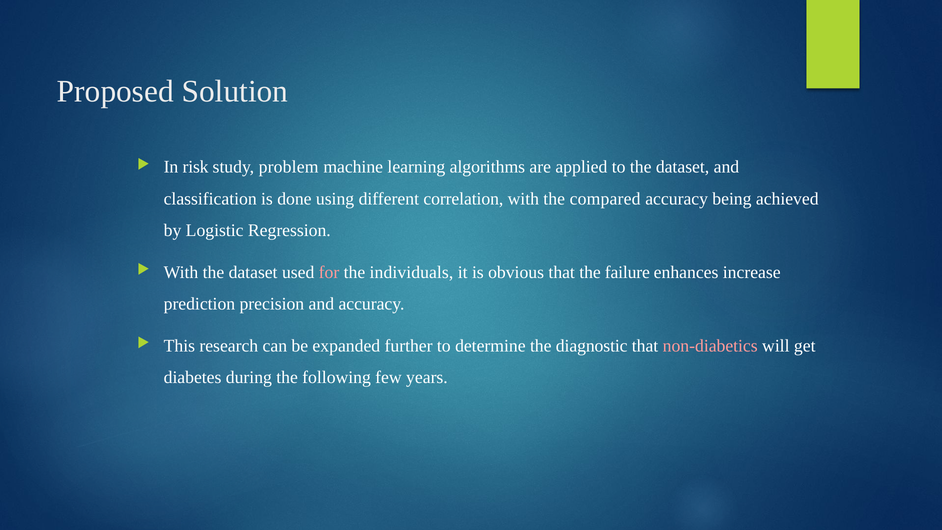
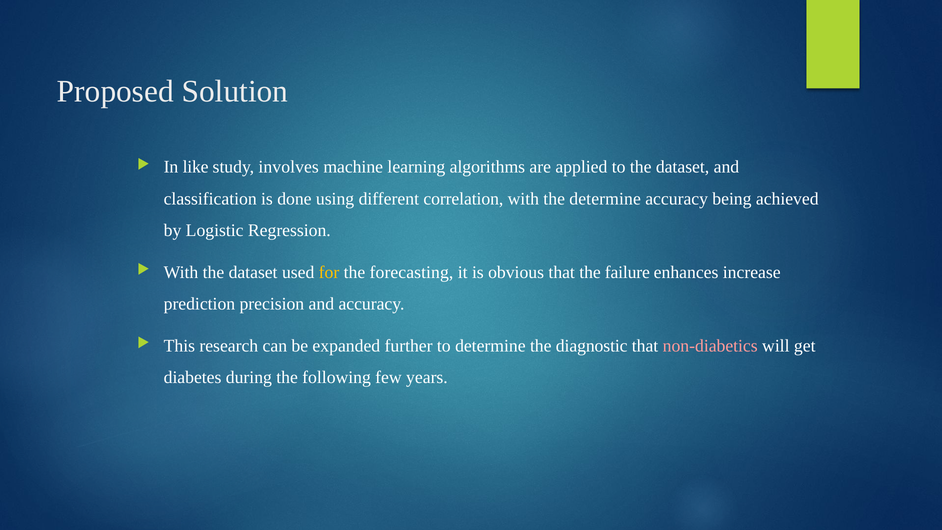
risk: risk -> like (196, 167)
problem: problem -> involves (289, 167)
the compared: compared -> determine (605, 199)
for colour: pink -> yellow (329, 272)
individuals: individuals -> forecasting (411, 272)
